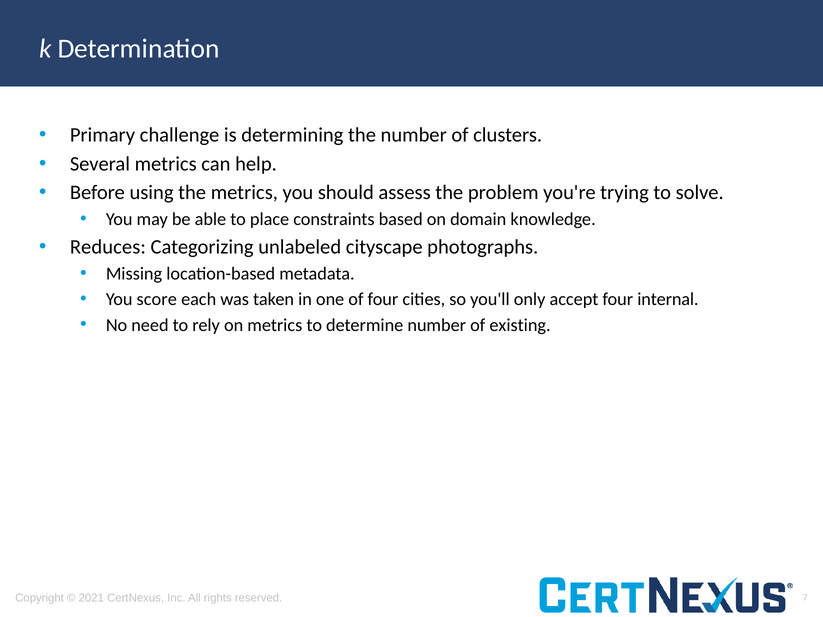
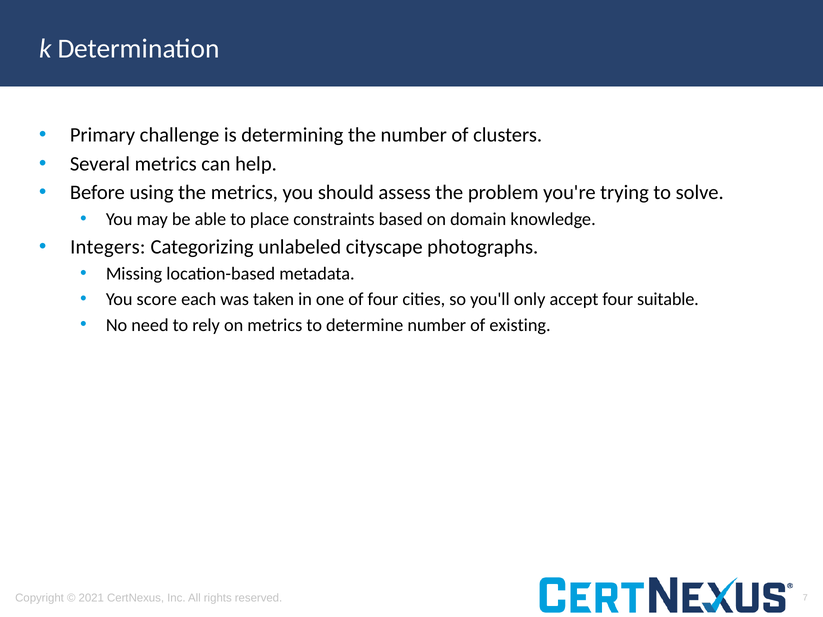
Reduces: Reduces -> Integers (108, 247)
internal: internal -> suitable (668, 300)
